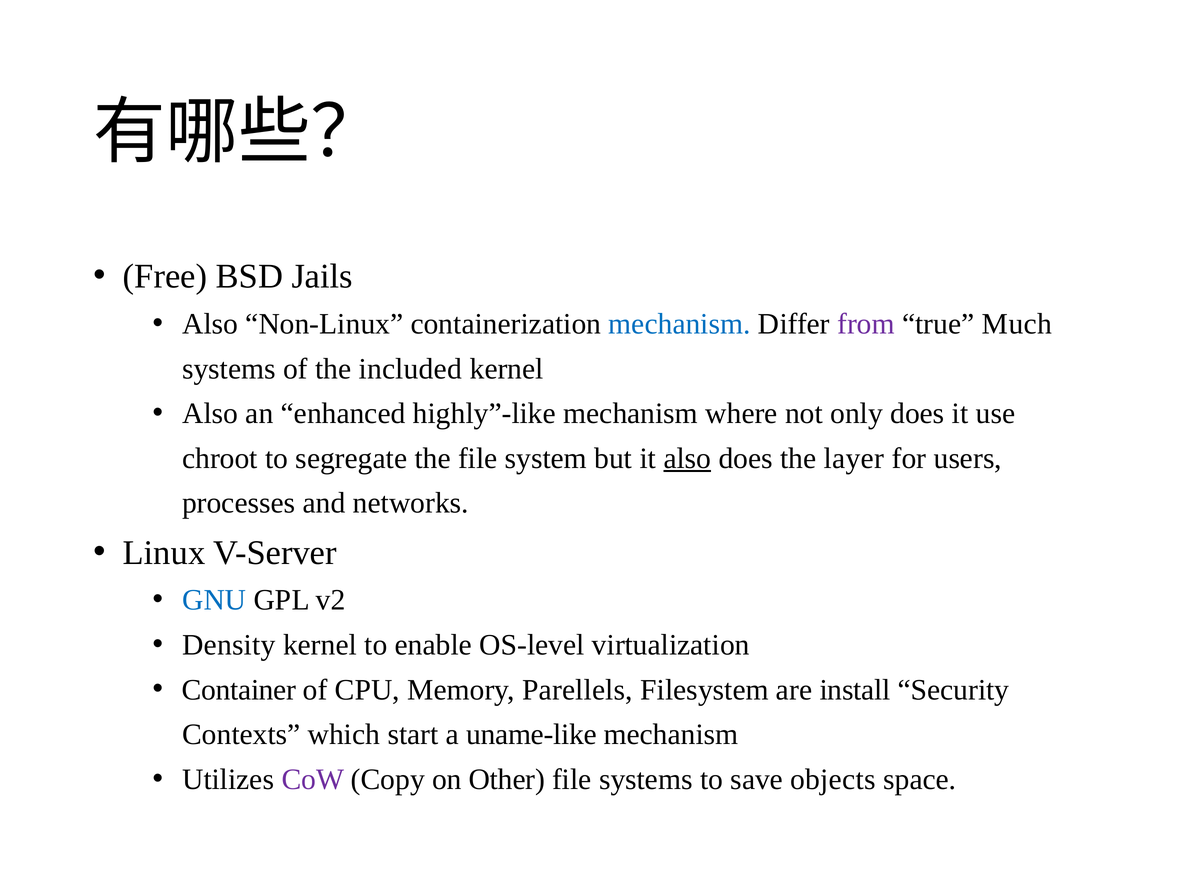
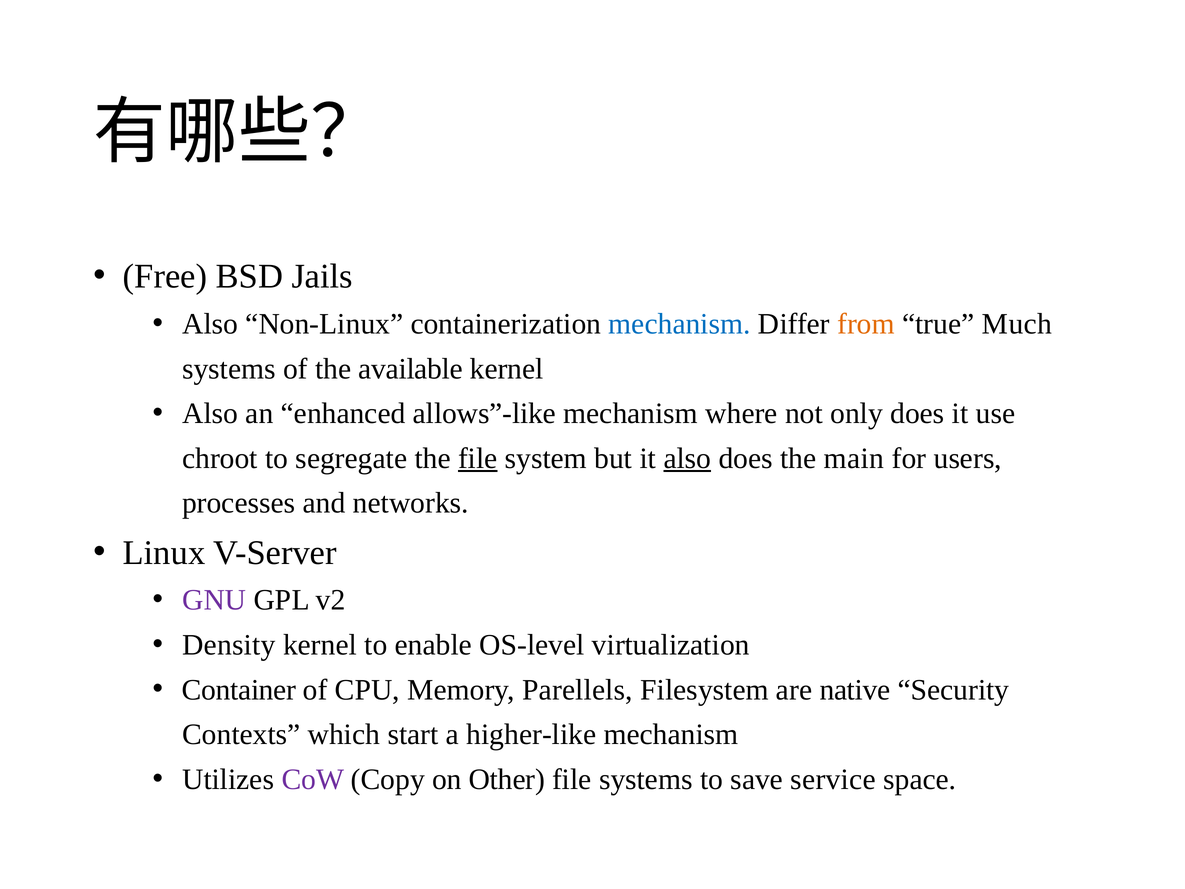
from colour: purple -> orange (866, 324)
included: included -> available (411, 369)
highly”-like: highly”-like -> allows”-like (484, 413)
file underline: none -> present (478, 458)
layer: layer -> main (854, 458)
GNU colour: blue -> purple (214, 600)
install: install -> native (855, 690)
uname-like: uname-like -> higher-like (531, 734)
objects: objects -> service (833, 779)
